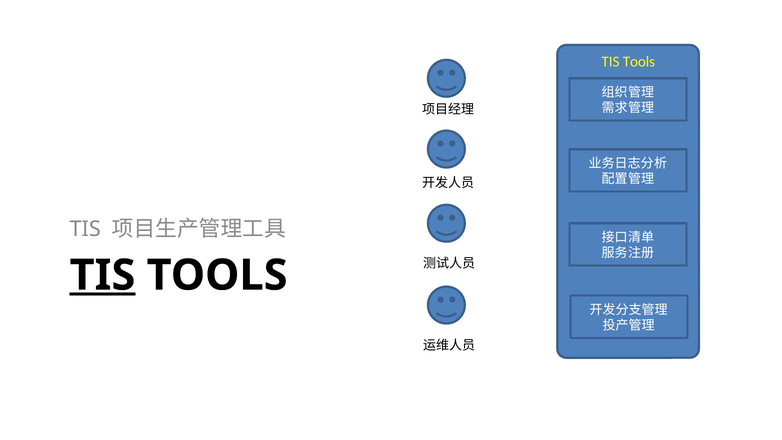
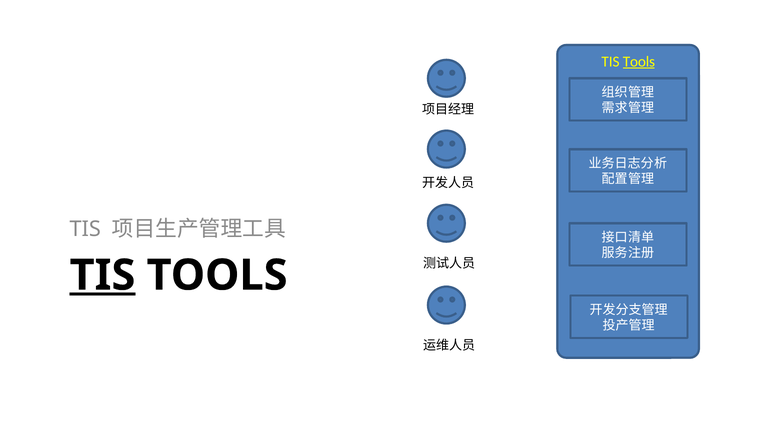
Tools underline: none -> present (639, 62)
